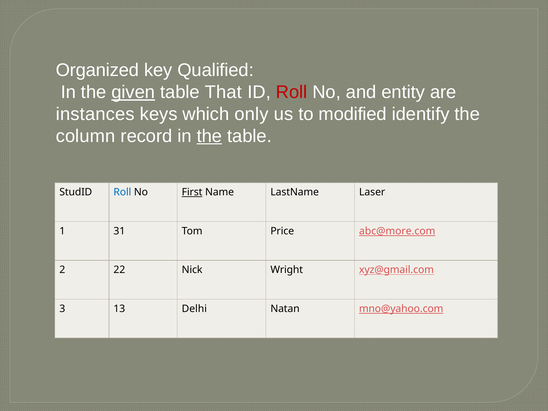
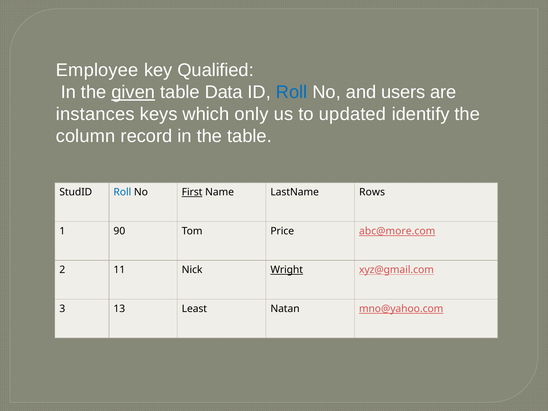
Organized: Organized -> Employee (97, 70)
That: That -> Data (224, 92)
Roll colour: red -> blue (292, 92)
entity: entity -> users (403, 92)
modified: modified -> updated (353, 114)
the underline: present -> none (209, 136)
Laser: Laser -> Rows (372, 192)
31: 31 -> 90 (119, 231)
22: 22 -> 11 (119, 270)
Wright underline: none -> present (287, 270)
Delhi: Delhi -> Least (194, 309)
